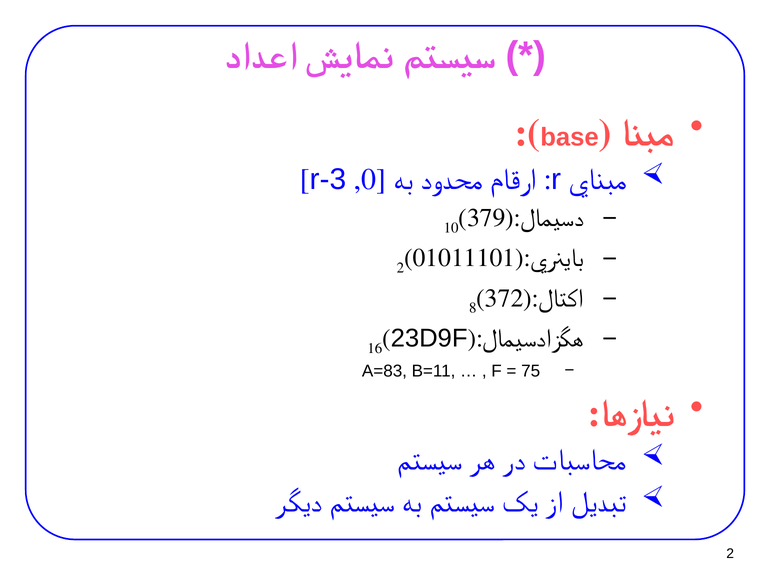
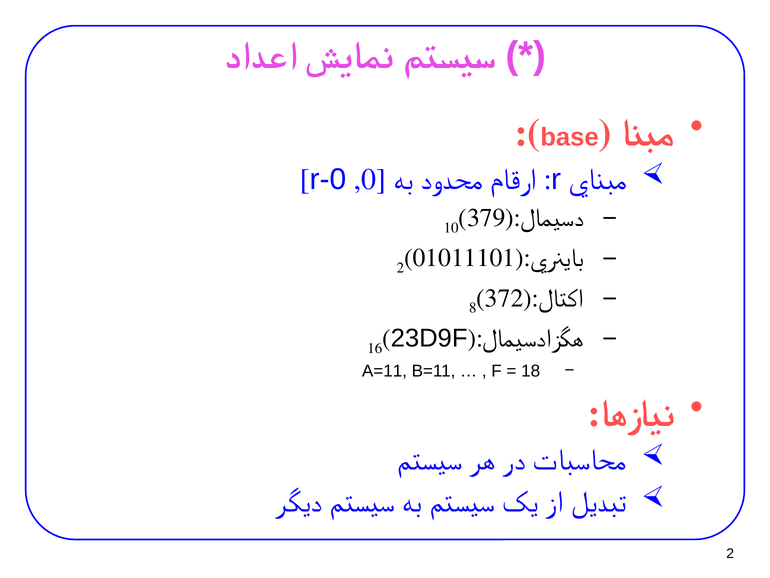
r-3: r-3 -> r-0 (328, 179)
A=83: A=83 -> A=11 (384, 371)
75: 75 -> 18 (531, 371)
